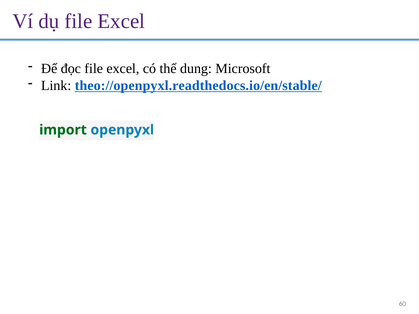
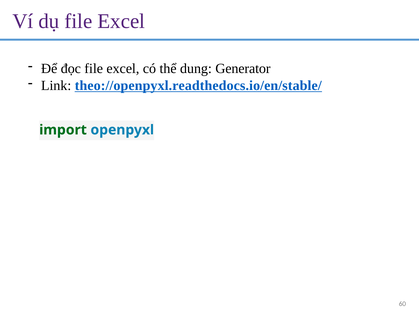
Microsoft: Microsoft -> Generator (243, 69)
